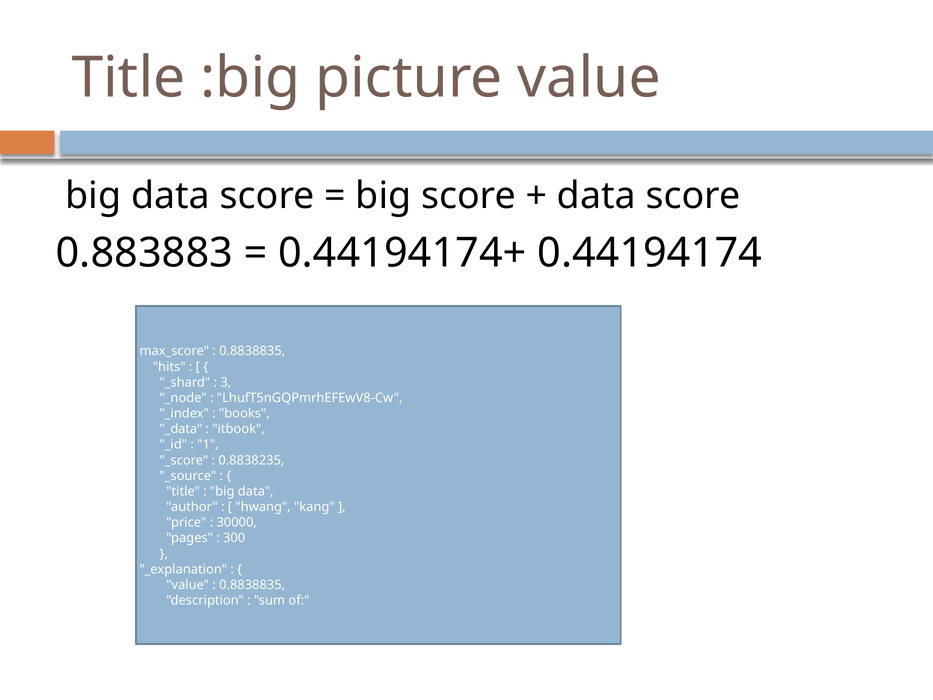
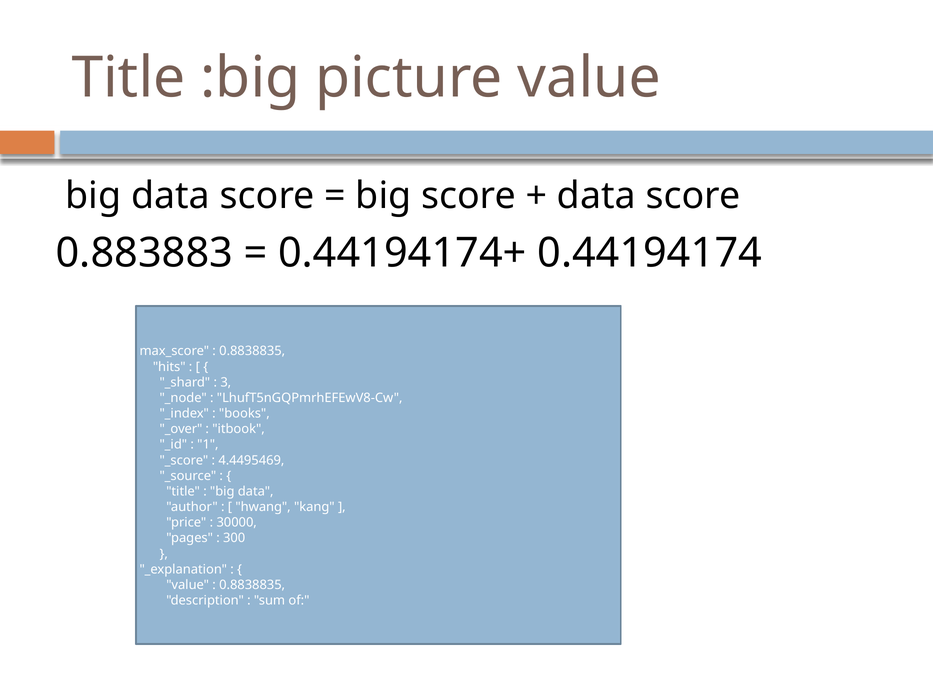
_data: _data -> _over (181, 429)
0.8838235: 0.8838235 -> 4.4495469 (251, 460)
